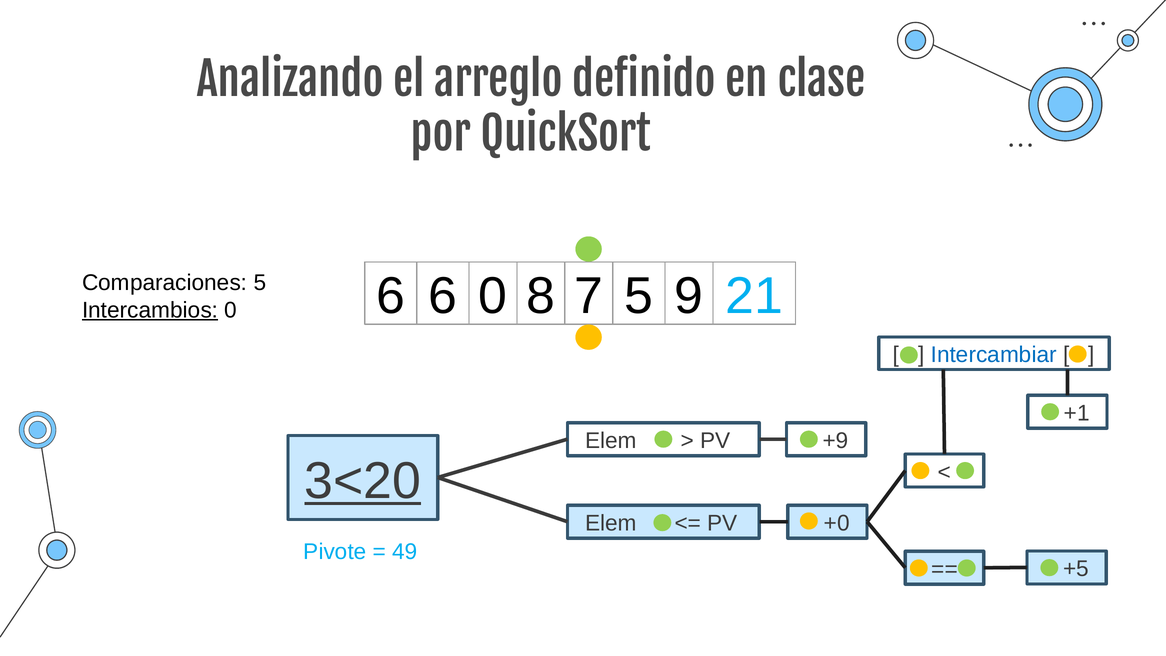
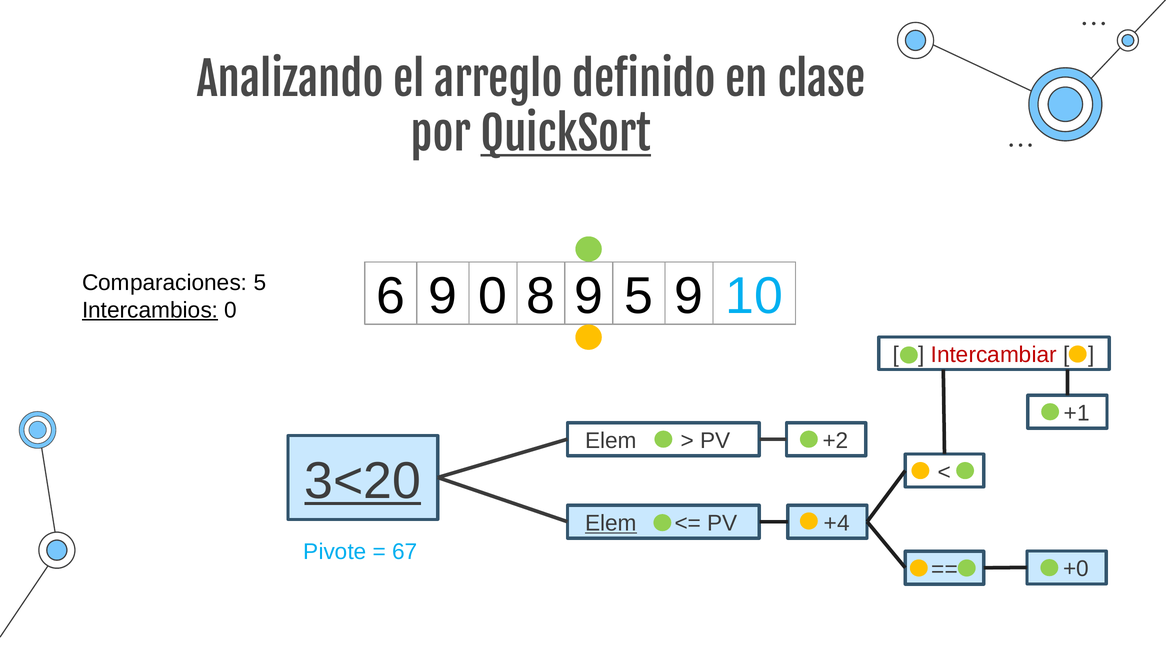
QuickSort underline: none -> present (566, 136)
6 6: 6 -> 9 (443, 296)
8 7: 7 -> 9 (589, 296)
21: 21 -> 10 (754, 296)
Intercambiar colour: blue -> red (994, 355)
+9: +9 -> +2 (836, 441)
Elem underline: none -> present (611, 523)
+0: +0 -> +4 (837, 523)
49: 49 -> 67 (405, 552)
+5: +5 -> +0 (1076, 569)
